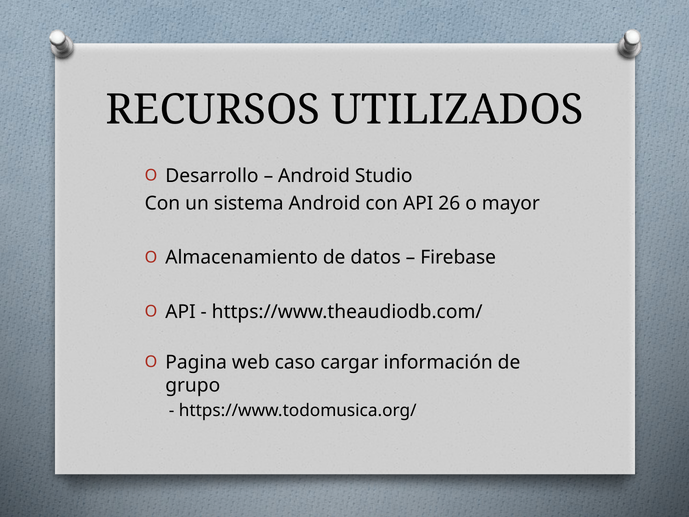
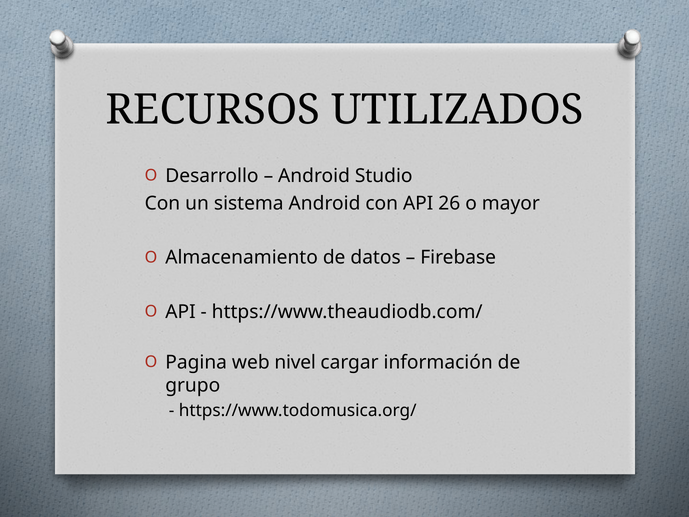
caso: caso -> nivel (295, 362)
